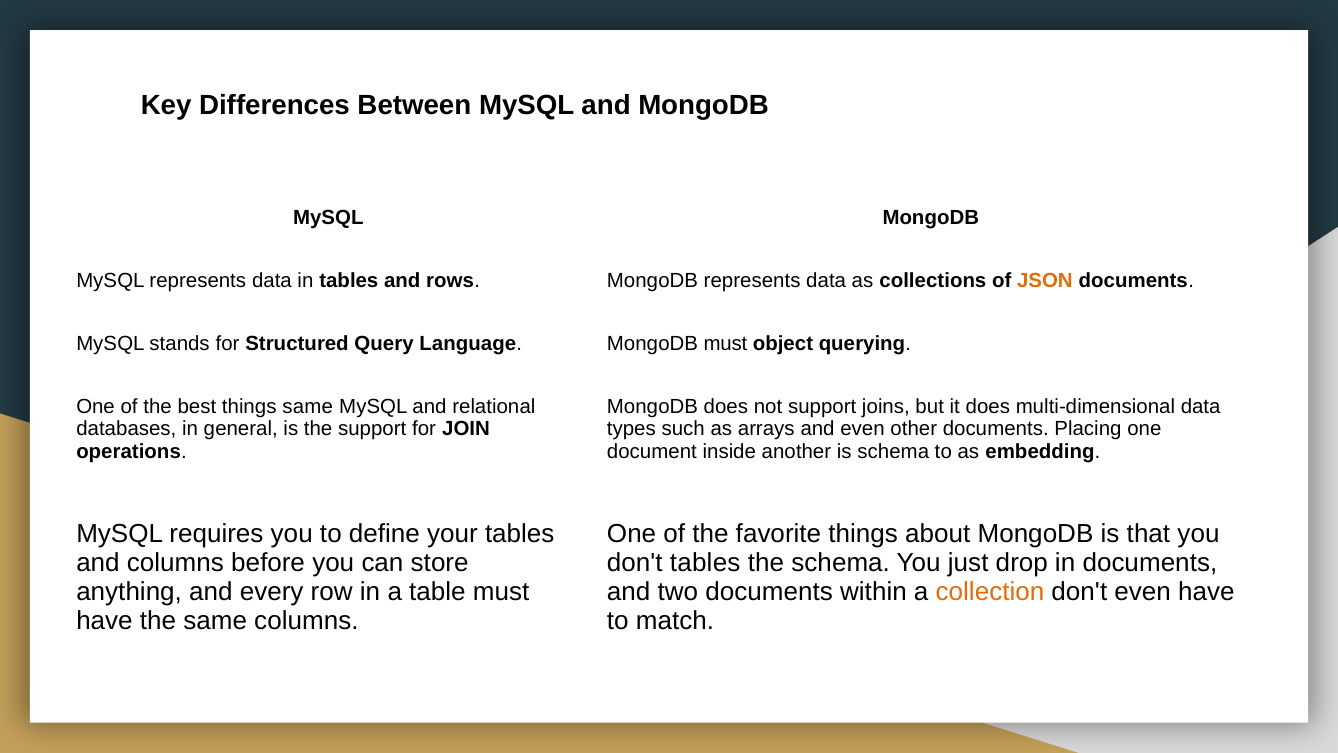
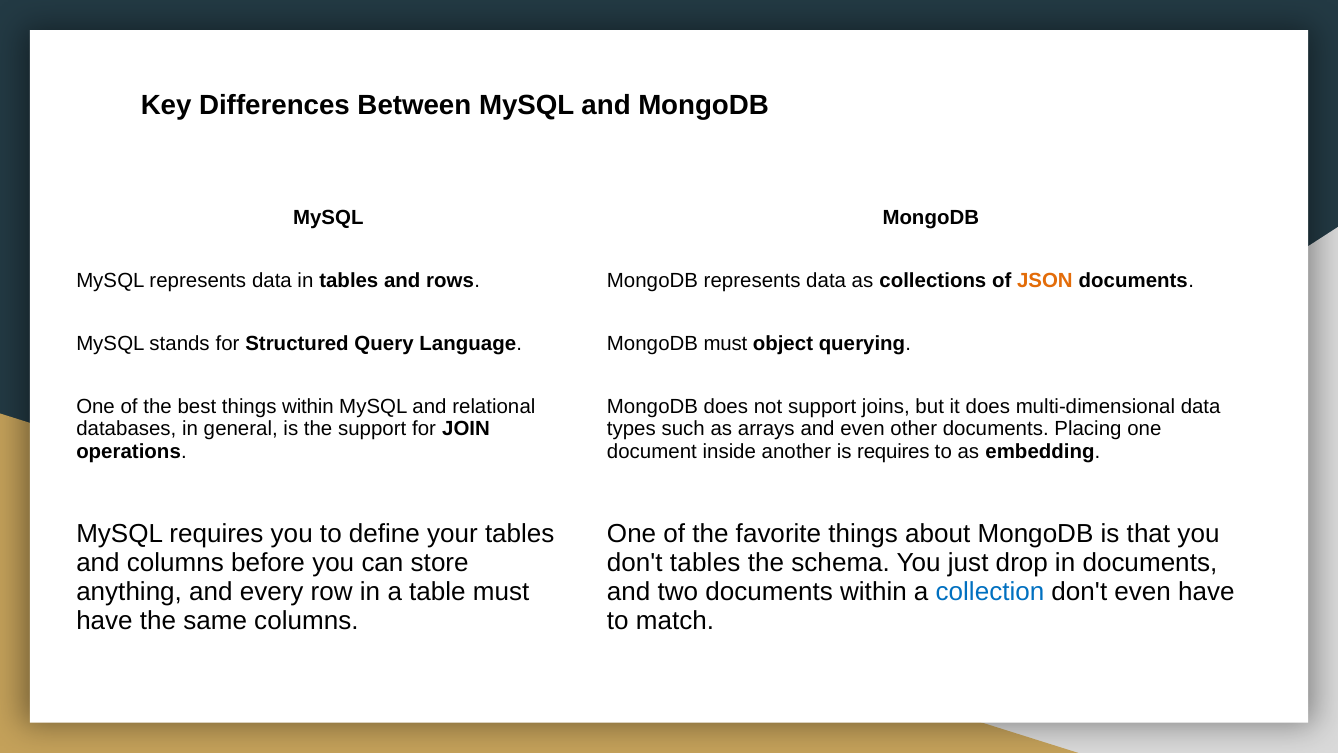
things same: same -> within (308, 406)
is schema: schema -> requires (893, 452)
collection colour: orange -> blue (990, 592)
